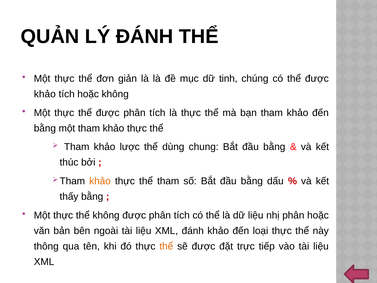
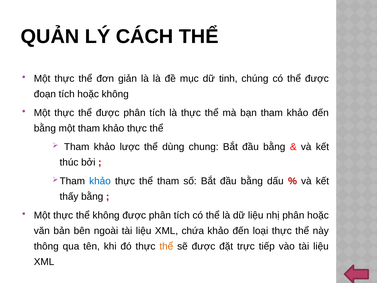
LÝ ĐÁNH: ĐÁNH -> CÁCH (145, 37)
khảo: khảo -> đoạn (45, 94)
khảo colour: orange -> blue (100, 181)
XML đánh: đánh -> chứa (193, 231)
